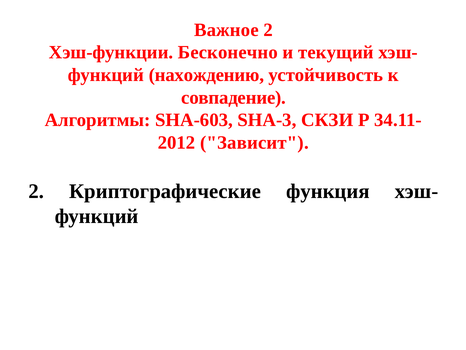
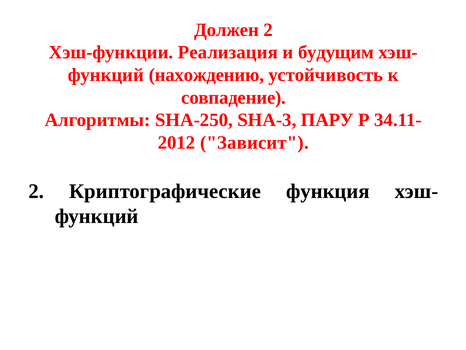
Важное: Важное -> Должен (227, 30)
Бесконечно: Бесконечно -> Реализация (228, 52)
текущий: текущий -> будущим (336, 52)
SHA-603: SHA-603 -> SHA-250 (194, 120)
СКЗИ: СКЗИ -> ПАРУ (327, 120)
